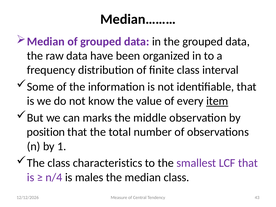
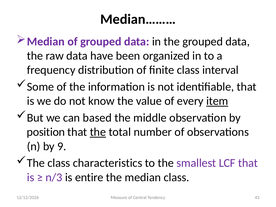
marks: marks -> based (97, 118)
the underline: none -> present (98, 132)
1: 1 -> 9 (62, 146)
n/4: n/4 -> n/3 (54, 177)
males: males -> entire (89, 177)
